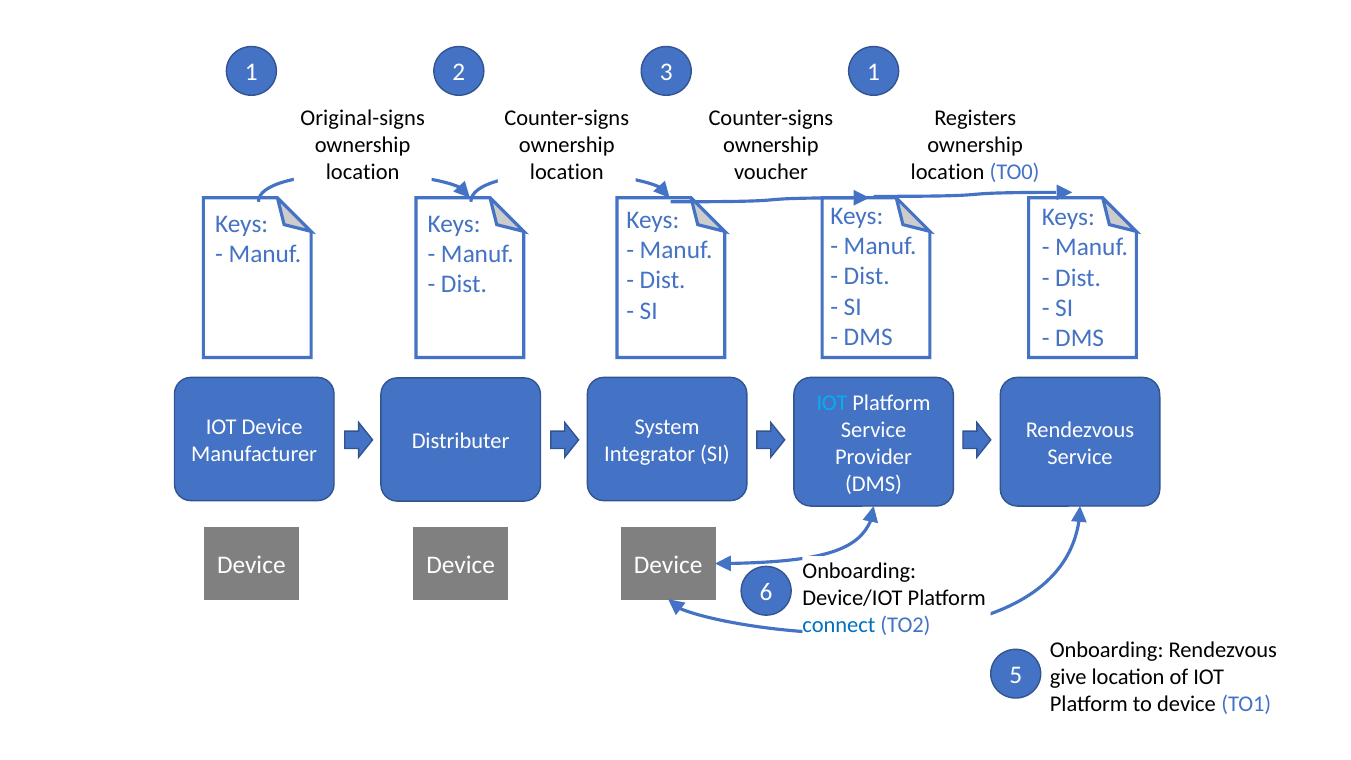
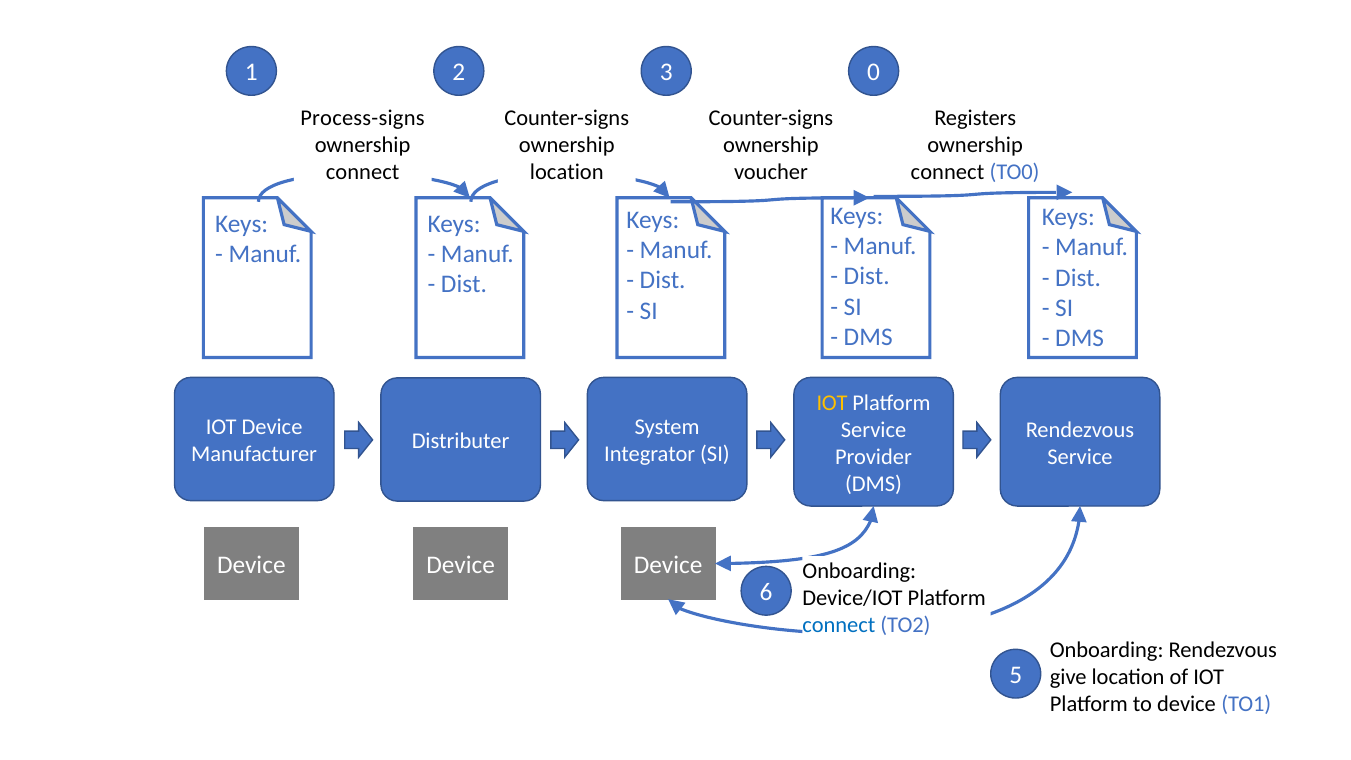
2 1: 1 -> 0 (874, 73)
Original-signs: Original-signs -> Process-signs (362, 119)
location: location -> connect (363, 173)
location: location -> connect (948, 173)
IOT colour: light blue -> yellow (832, 403)
